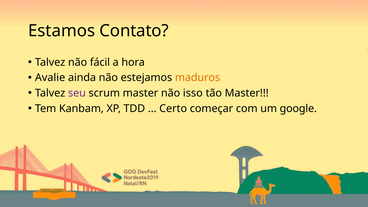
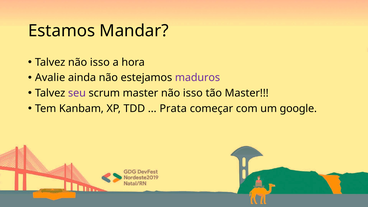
Contato: Contato -> Mandar (134, 31)
Talvez não fácil: fácil -> isso (100, 62)
maduros colour: orange -> purple (198, 78)
Certo: Certo -> Prata (173, 109)
